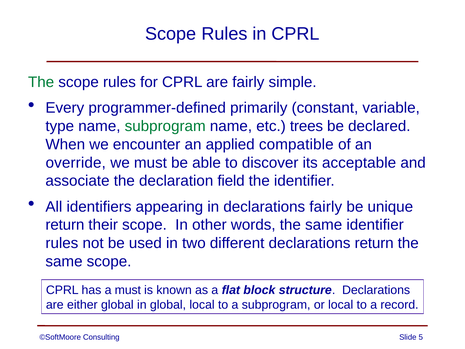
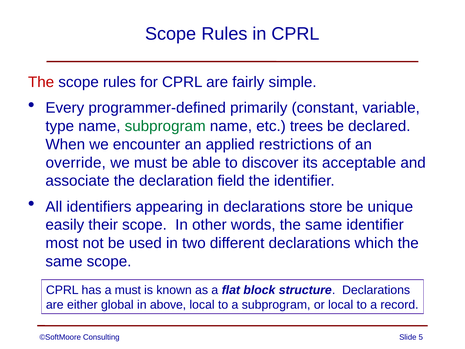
The colour: green -> red (41, 82)
compatible: compatible -> restrictions (296, 144)
declarations fairly: fairly -> store (326, 207)
return: return -> easily (65, 225)
rules: rules -> most (62, 243)
declarations return: return -> which (374, 243)
in global: global -> above (168, 305)
